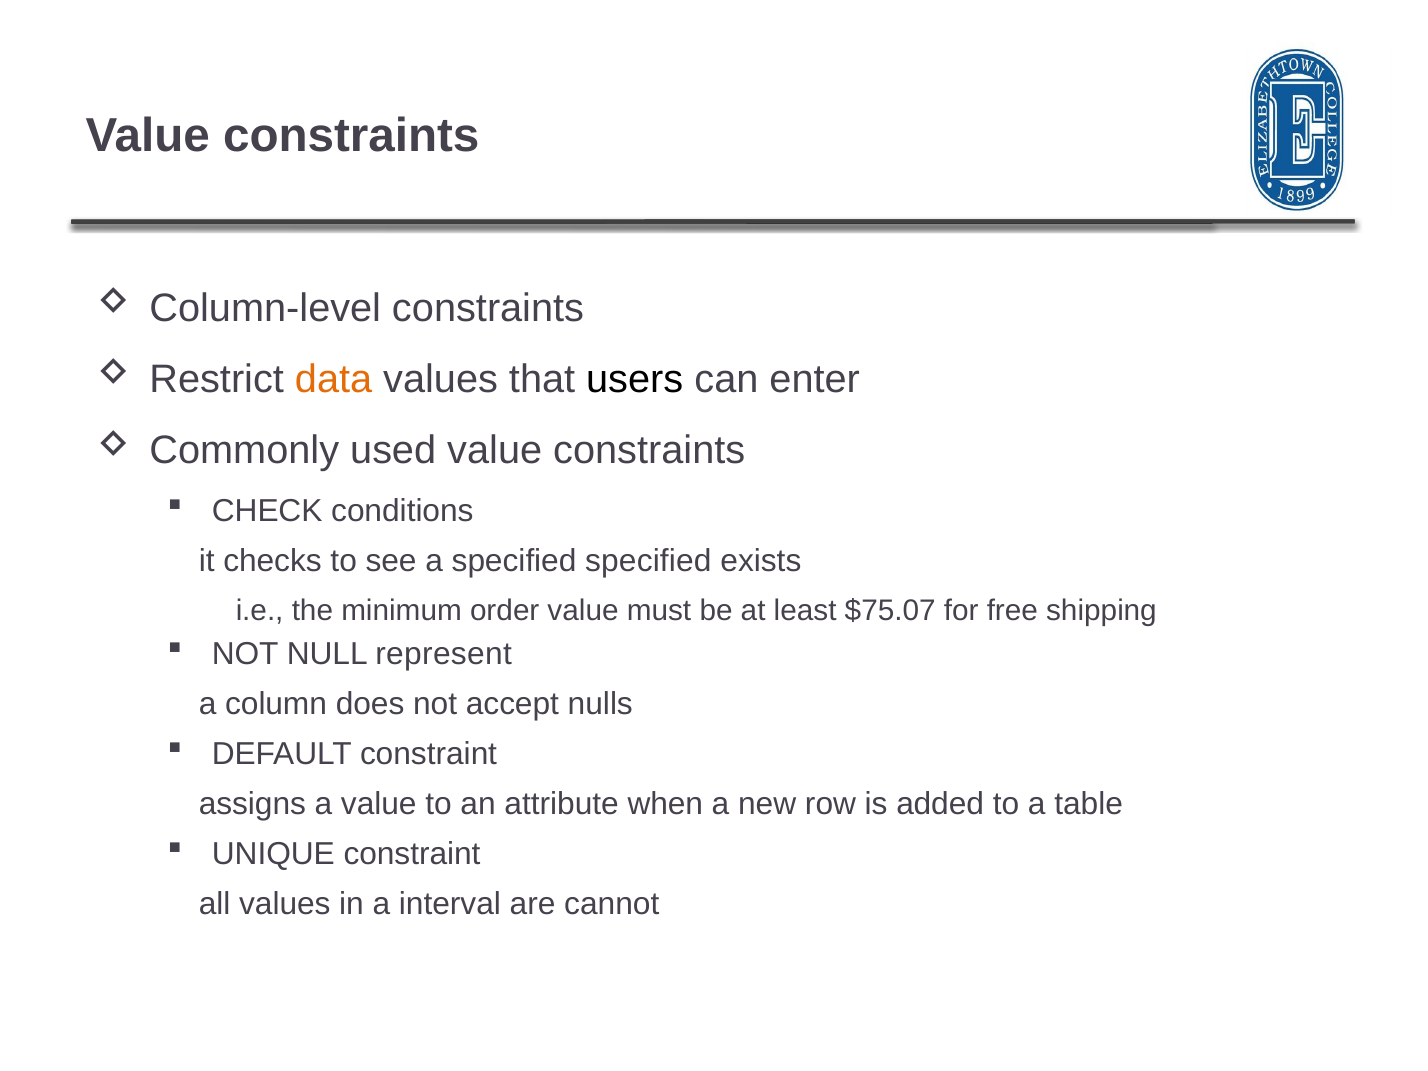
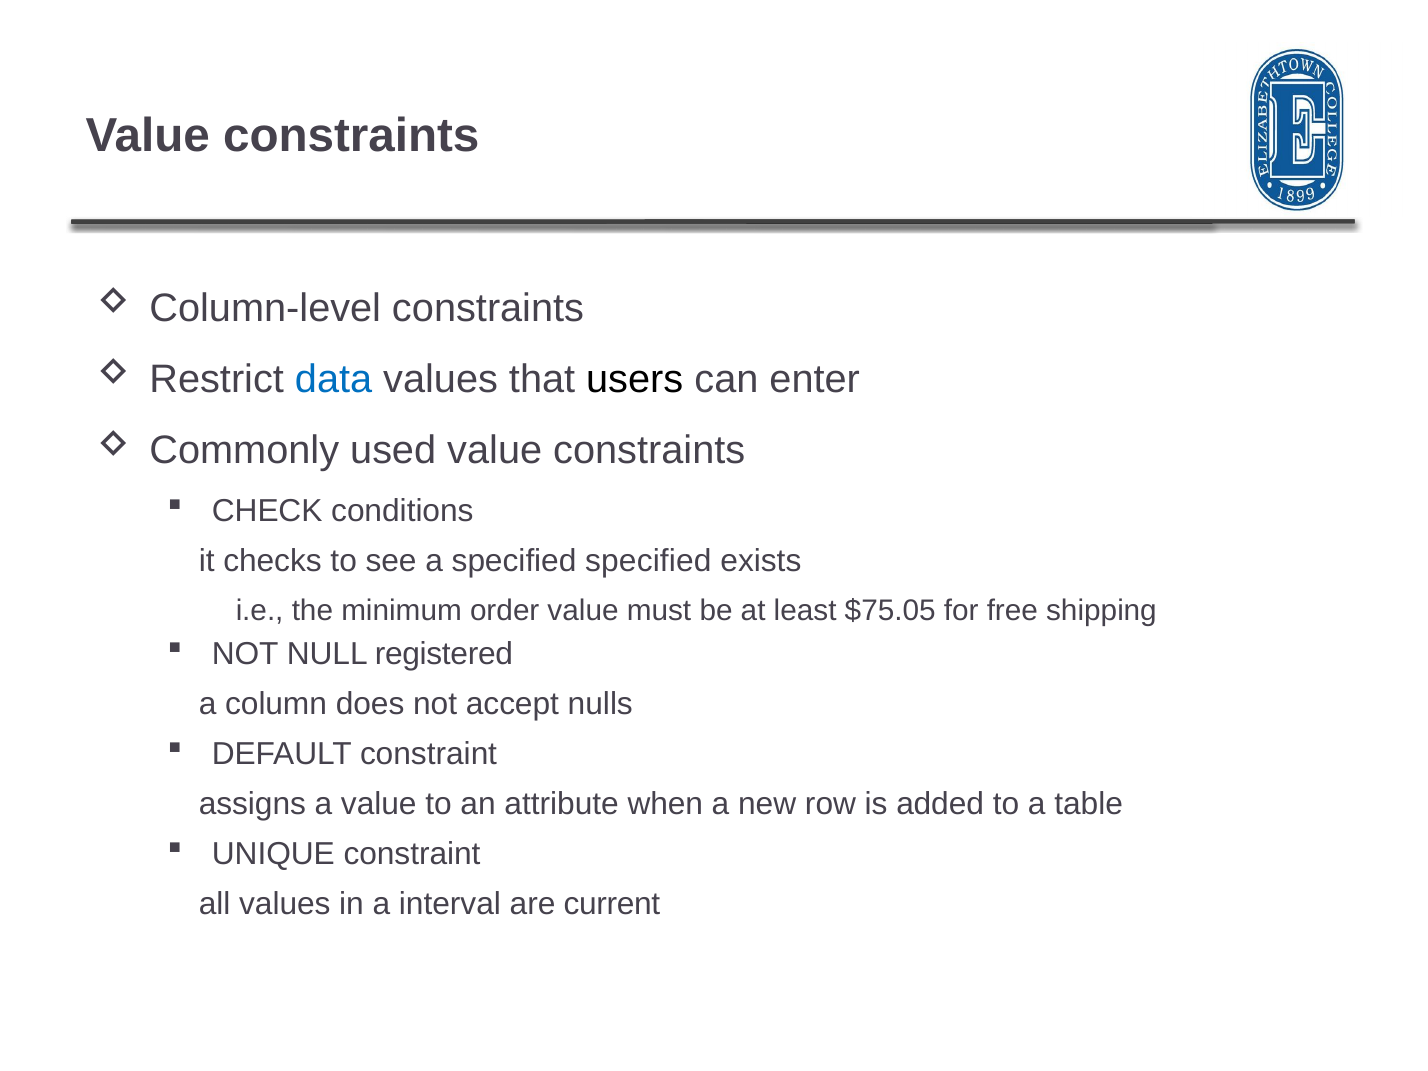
data colour: orange -> blue (334, 379)
$75.07: $75.07 -> $75.05 (890, 611)
represent: represent -> registered (444, 654)
cannot: cannot -> current (612, 904)
